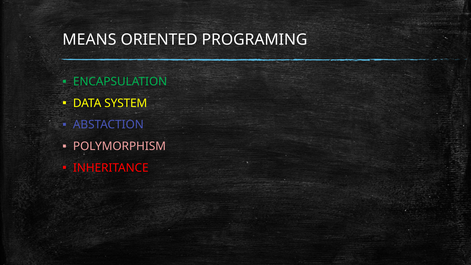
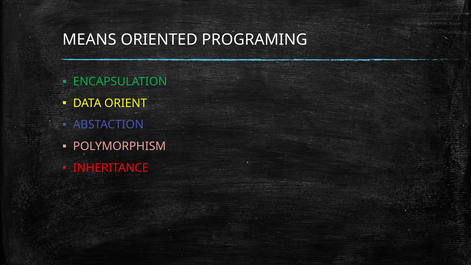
SYSTEM: SYSTEM -> ORIENT (126, 103)
